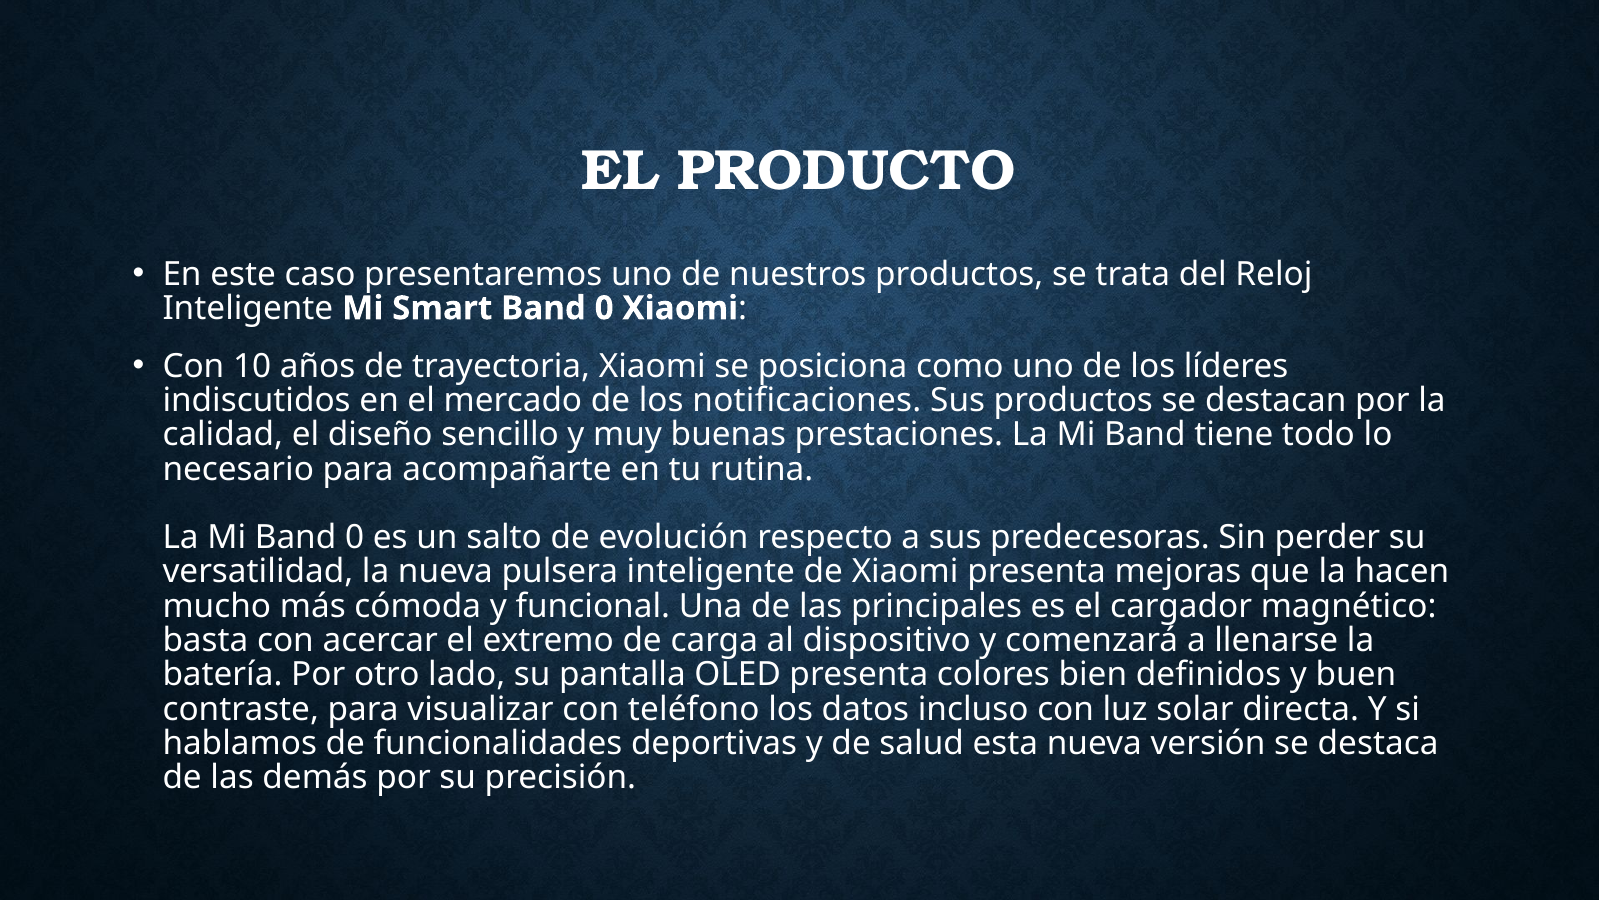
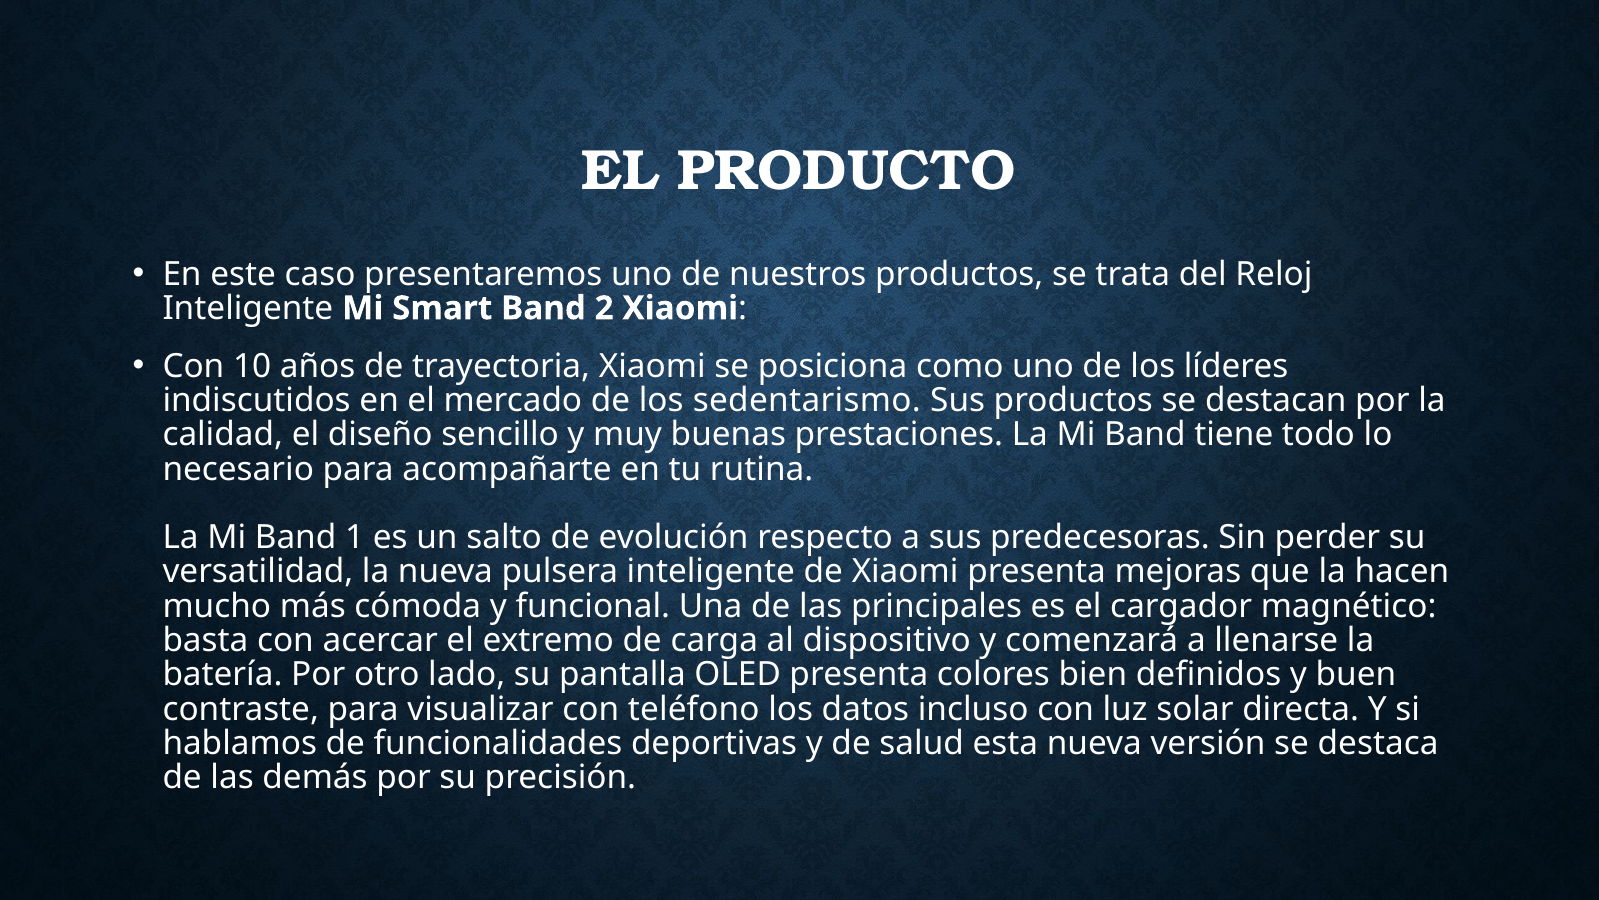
Smart Band 0: 0 -> 2 (604, 308)
notificaciones: notificaciones -> sedentarismo (807, 400)
Mi Band 0: 0 -> 1 (355, 537)
